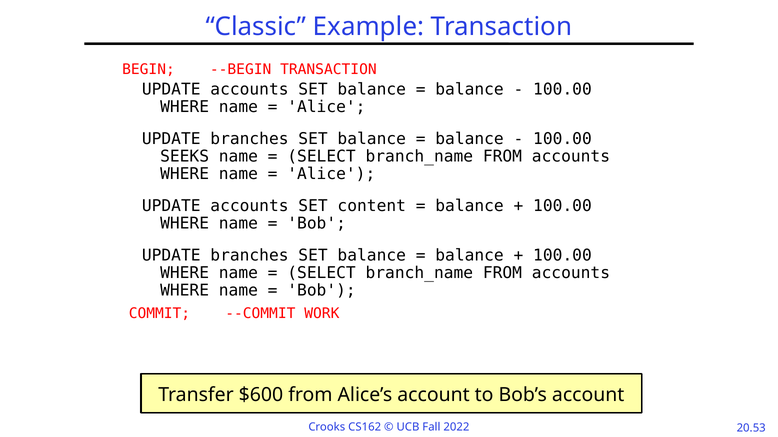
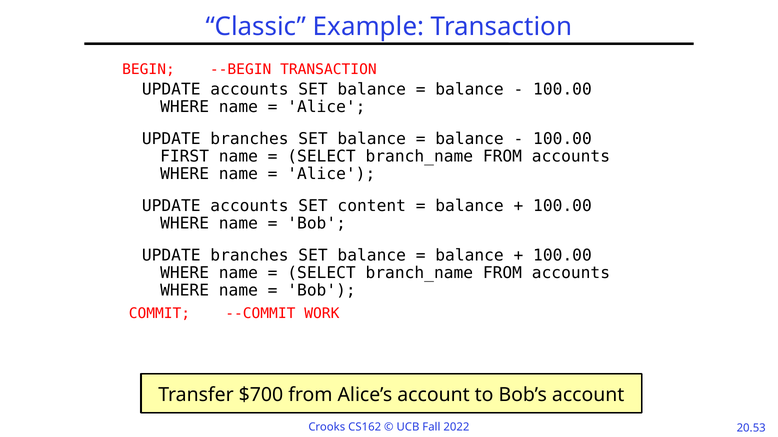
SEEKS: SEEKS -> FIRST (185, 156)
$600: $600 -> $700 (261, 395)
